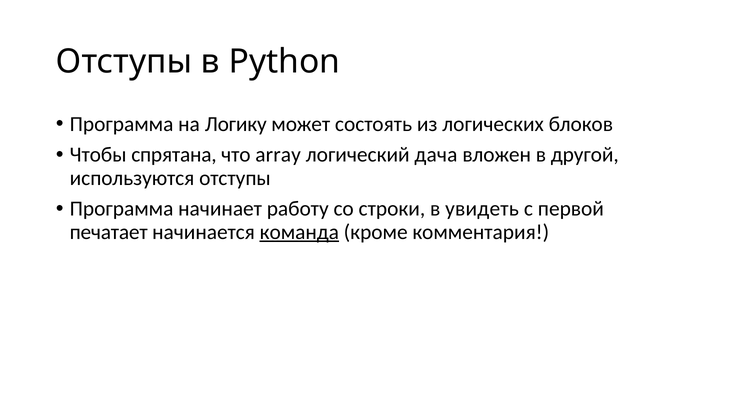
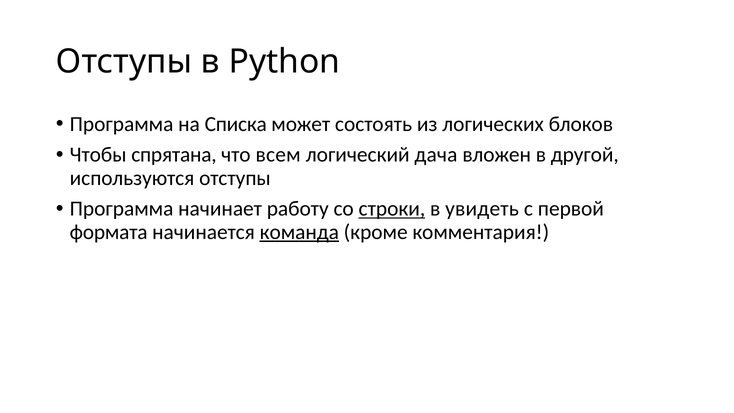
Логику: Логику -> Списка (236, 124)
array: array -> всем (278, 155)
строки underline: none -> present (392, 209)
печатает: печатает -> формата (109, 232)
